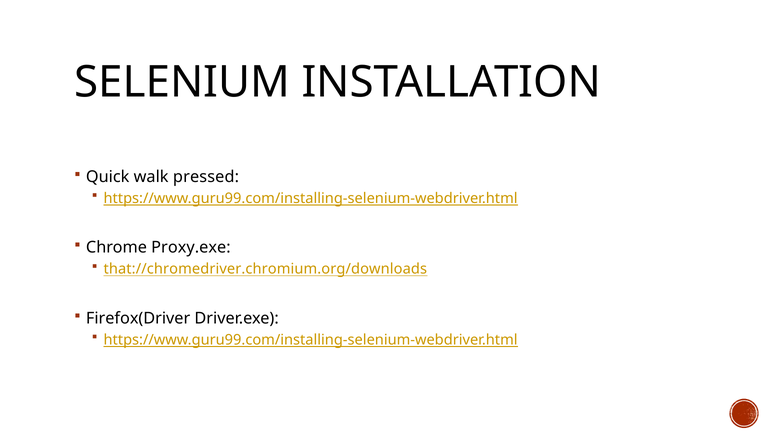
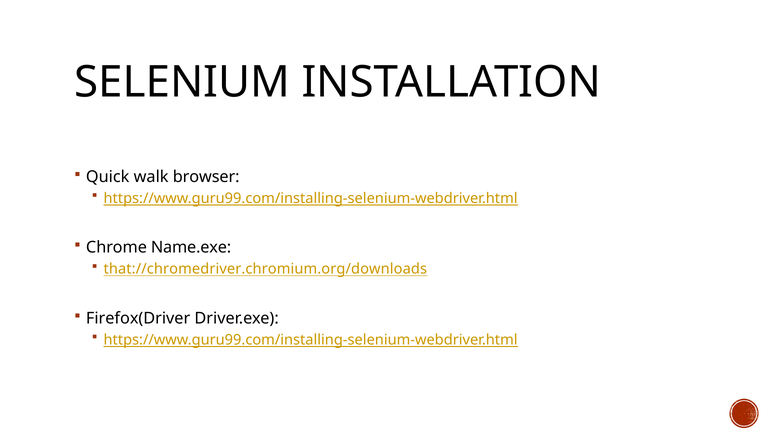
pressed: pressed -> browser (206, 177)
Proxy.exe: Proxy.exe -> Name.exe (191, 247)
